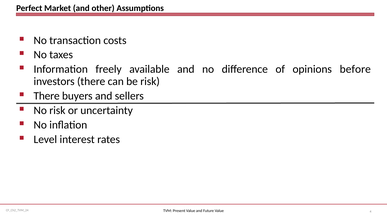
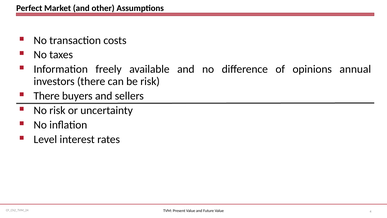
before: before -> annual (355, 69)
